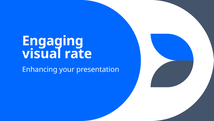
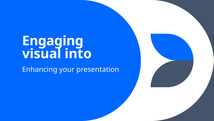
rate: rate -> into (78, 54)
